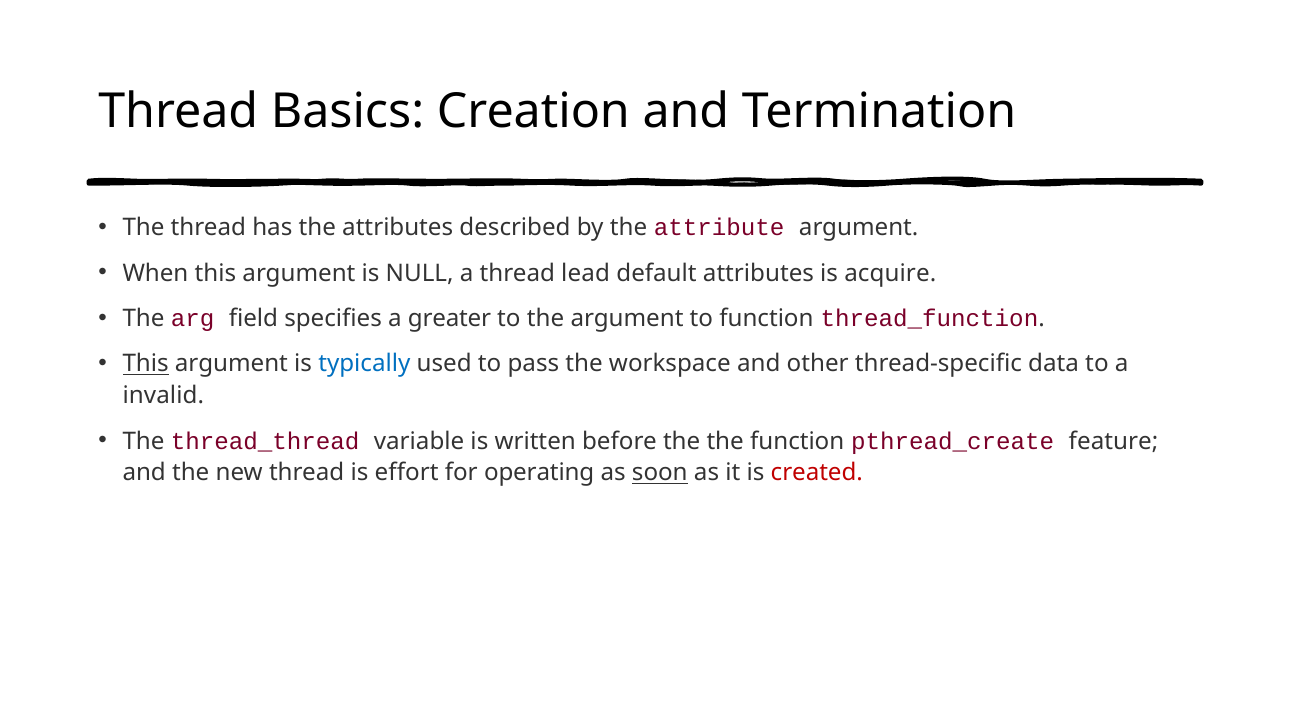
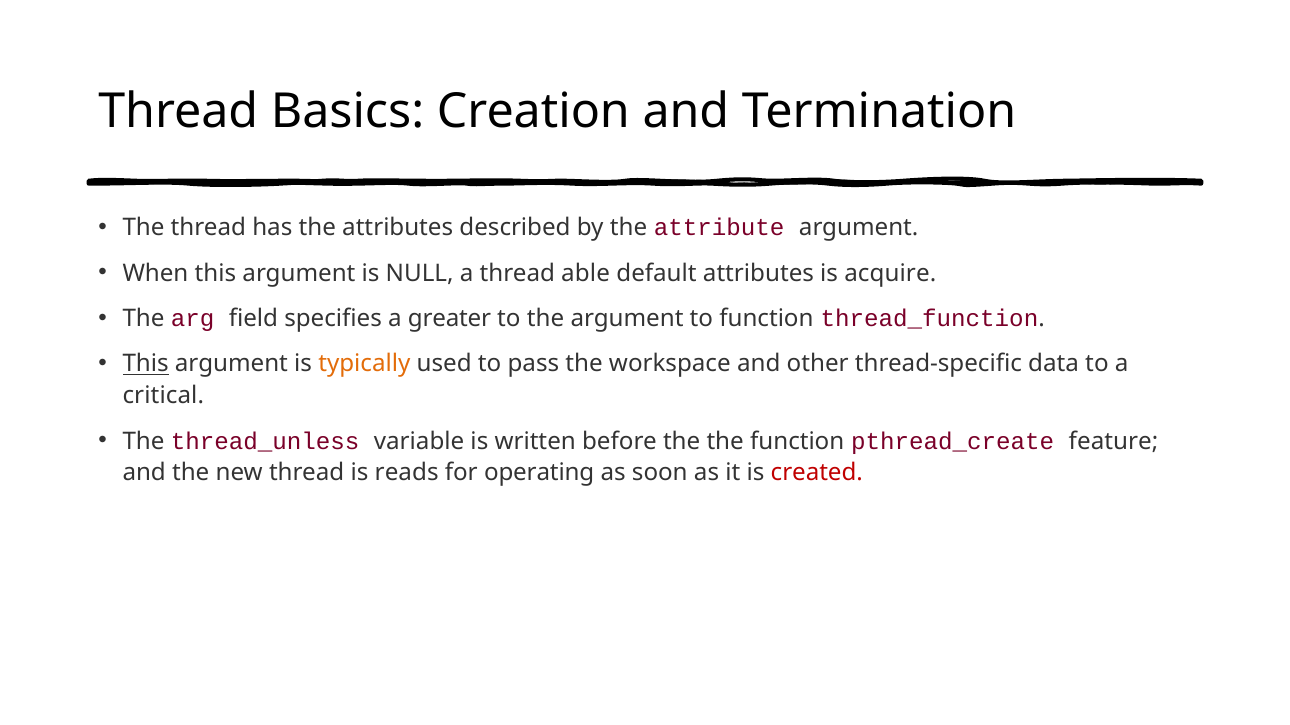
lead: lead -> able (586, 273)
typically colour: blue -> orange (364, 364)
invalid: invalid -> critical (163, 396)
thread_thread: thread_thread -> thread_unless (265, 441)
effort: effort -> reads (407, 473)
soon underline: present -> none (660, 473)
